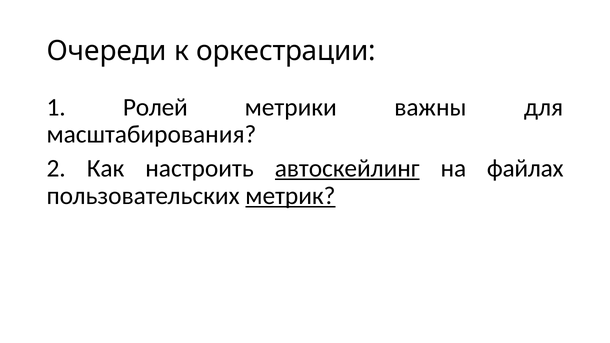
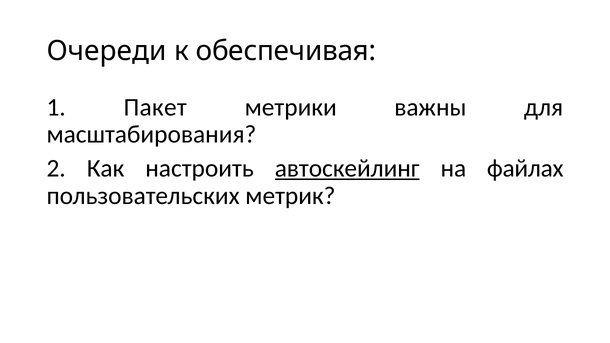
оркестрации: оркестрации -> обеспечивая (286, 51)
Ролей: Ролей -> Пакет (155, 107)
метрик underline: present -> none (290, 196)
